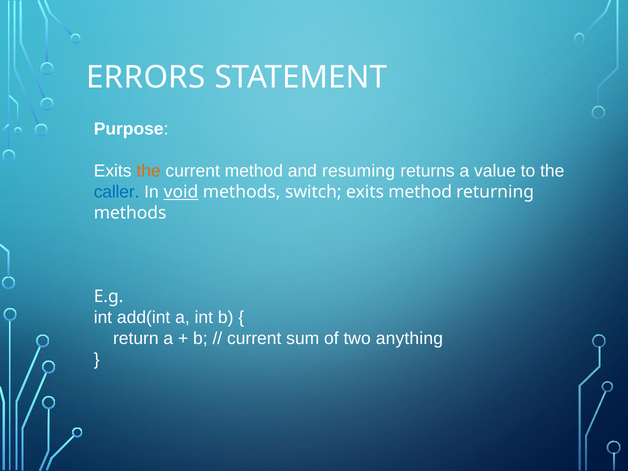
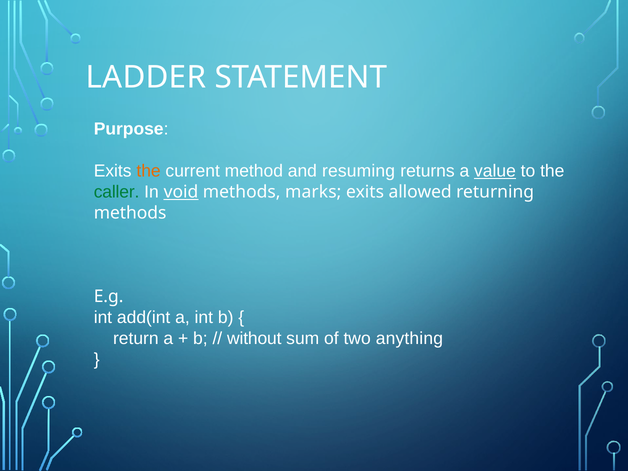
ERRORS: ERRORS -> LADDER (146, 77)
value underline: none -> present (495, 171)
caller colour: blue -> green (117, 192)
switch: switch -> marks (313, 192)
exits method: method -> allowed (420, 192)
current: current -> without (254, 338)
